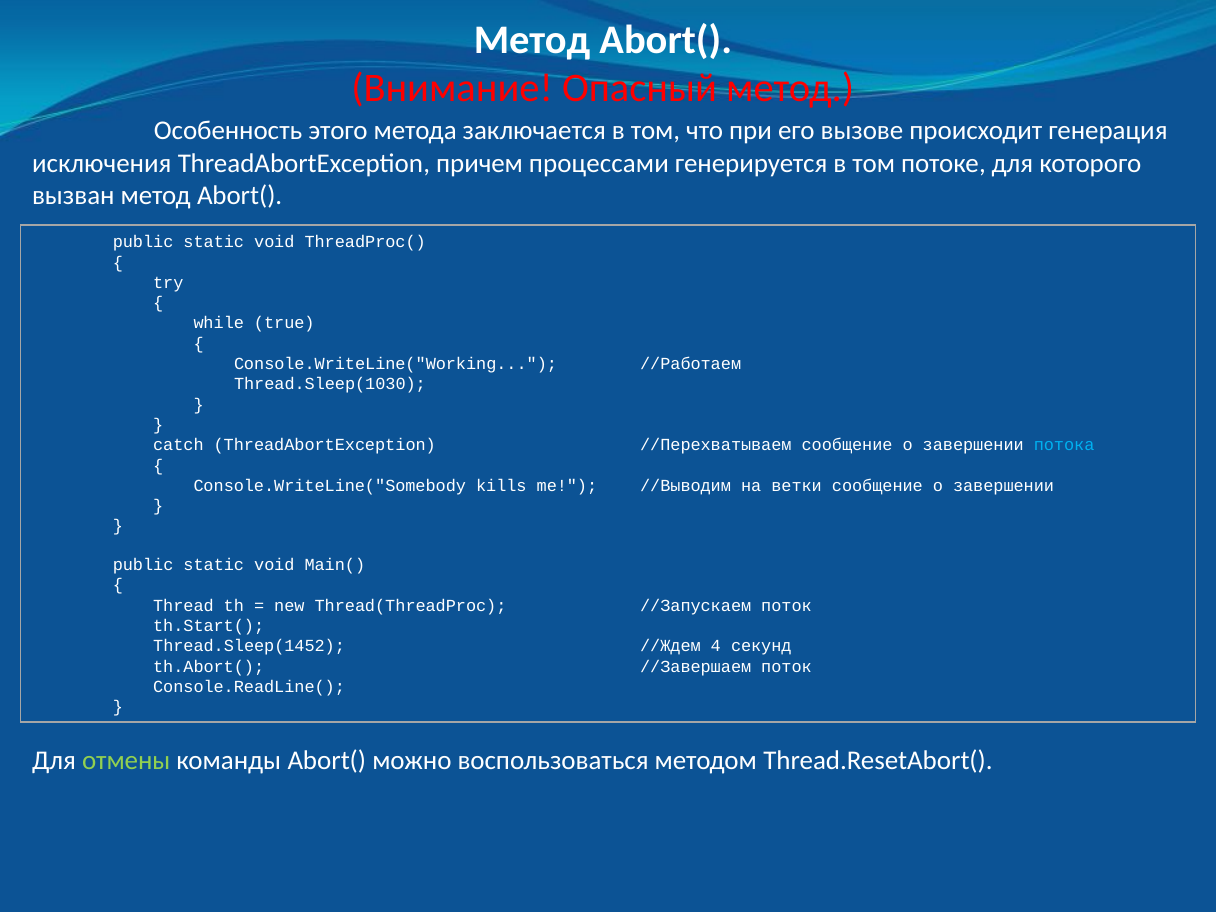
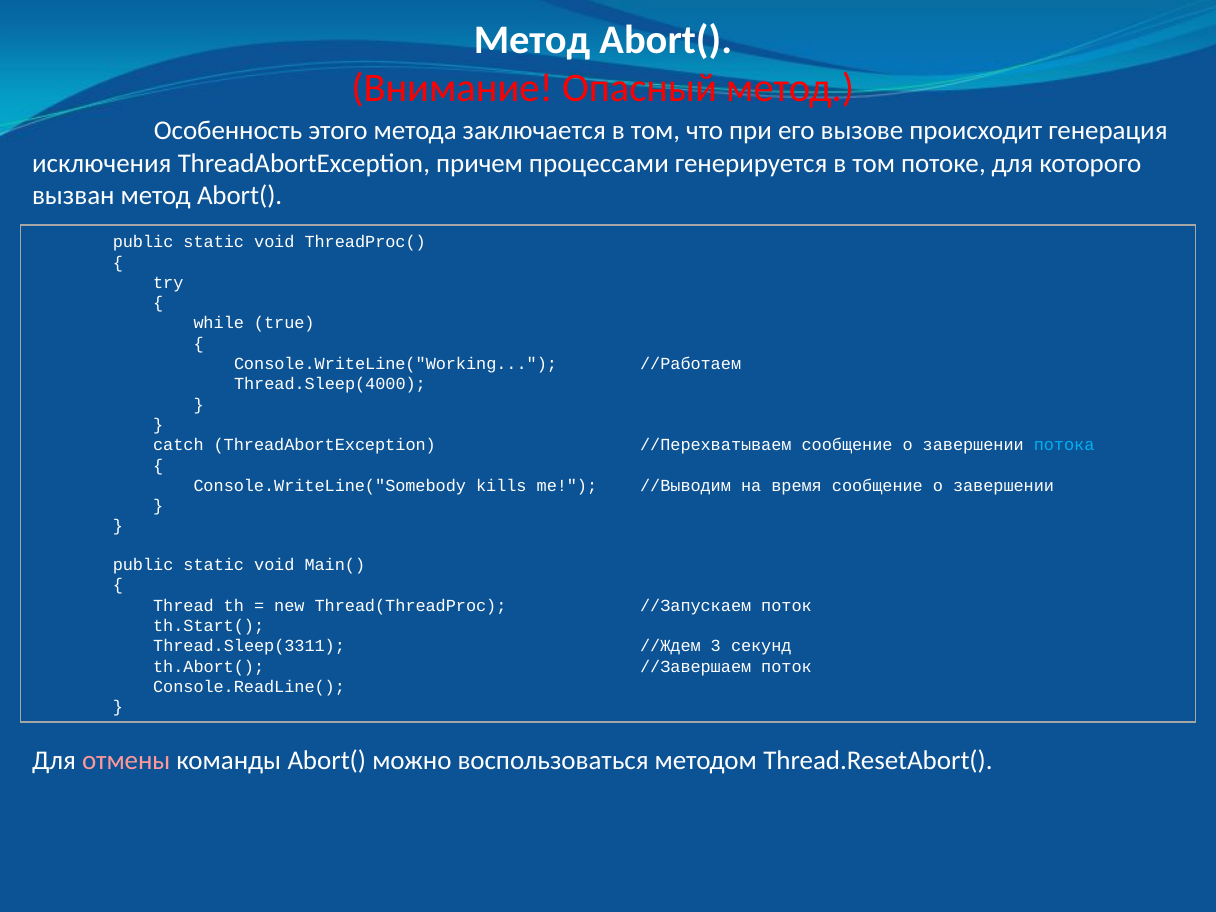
Thread.Sleep(1030: Thread.Sleep(1030 -> Thread.Sleep(4000 (330, 384)
ветки: ветки -> время (797, 486)
Thread.Sleep(1452: Thread.Sleep(1452 -> Thread.Sleep(3311 (249, 646)
4: 4 -> 3 (716, 646)
отмены colour: light green -> pink (126, 761)
